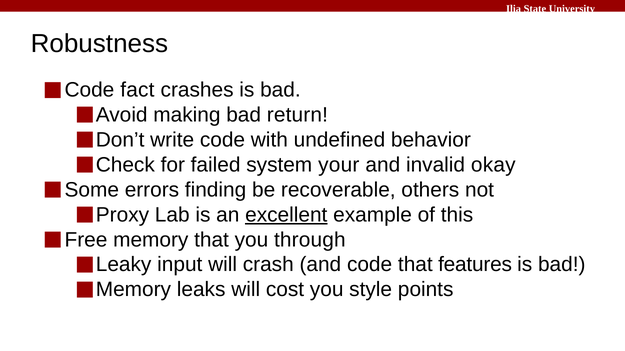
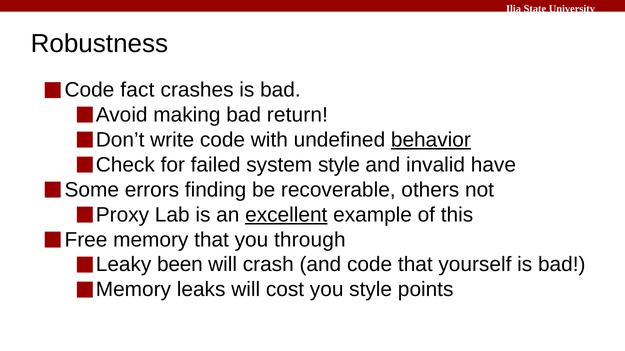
behavior underline: none -> present (431, 140)
system your: your -> style (339, 165)
okay: okay -> have (493, 165)
input: input -> been (180, 265)
features: features -> yourself (475, 265)
